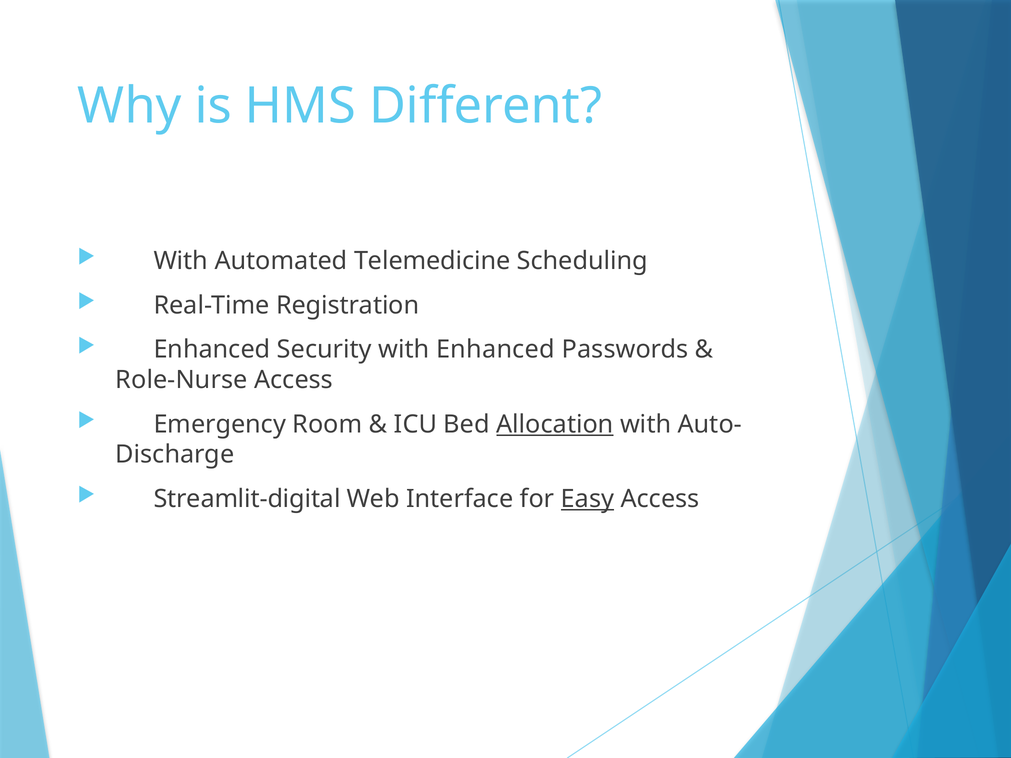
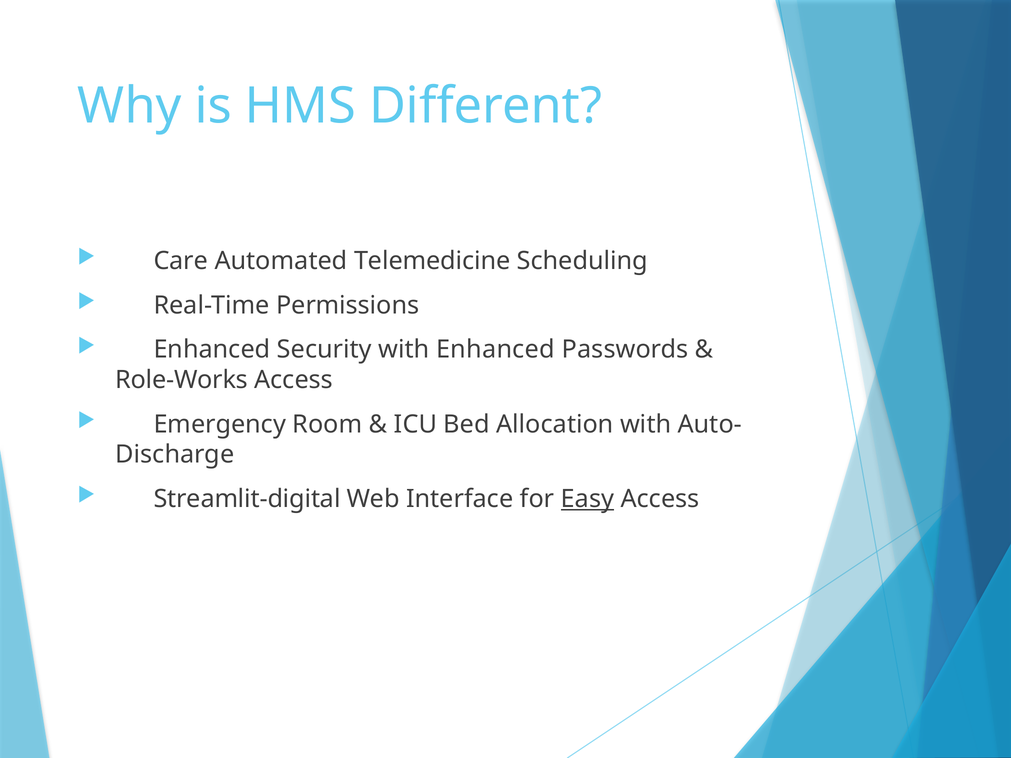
With: With -> Care (181, 261)
Registration: Registration -> Permissions (348, 305)
Role-Nurse: Role-Nurse -> Role-Works (182, 380)
Allocation underline: present -> none (555, 424)
